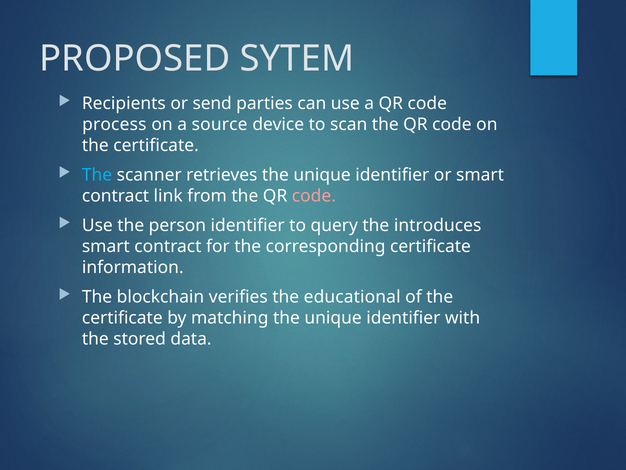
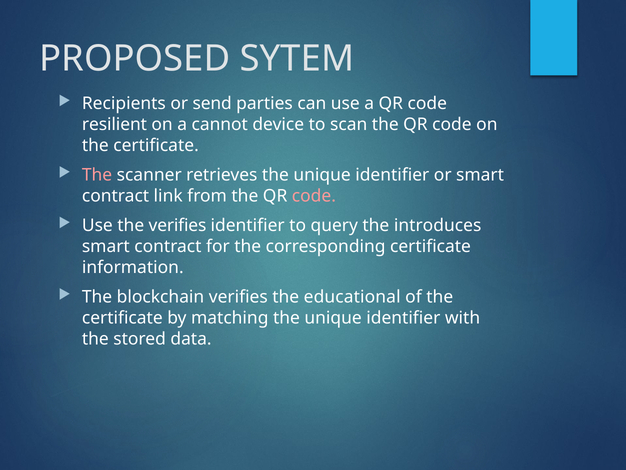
process: process -> resilient (114, 124)
source: source -> cannot (220, 124)
The colour: light blue -> pink (97, 175)
the person: person -> verifies (177, 225)
